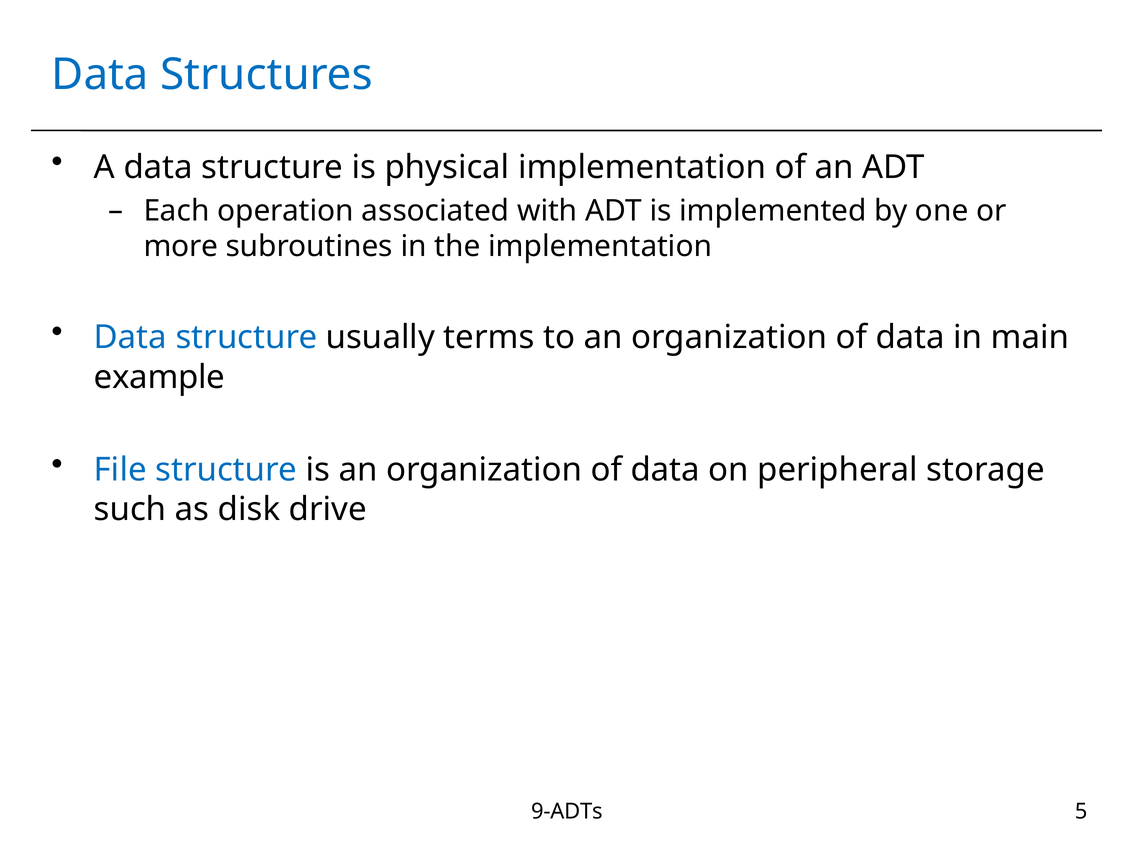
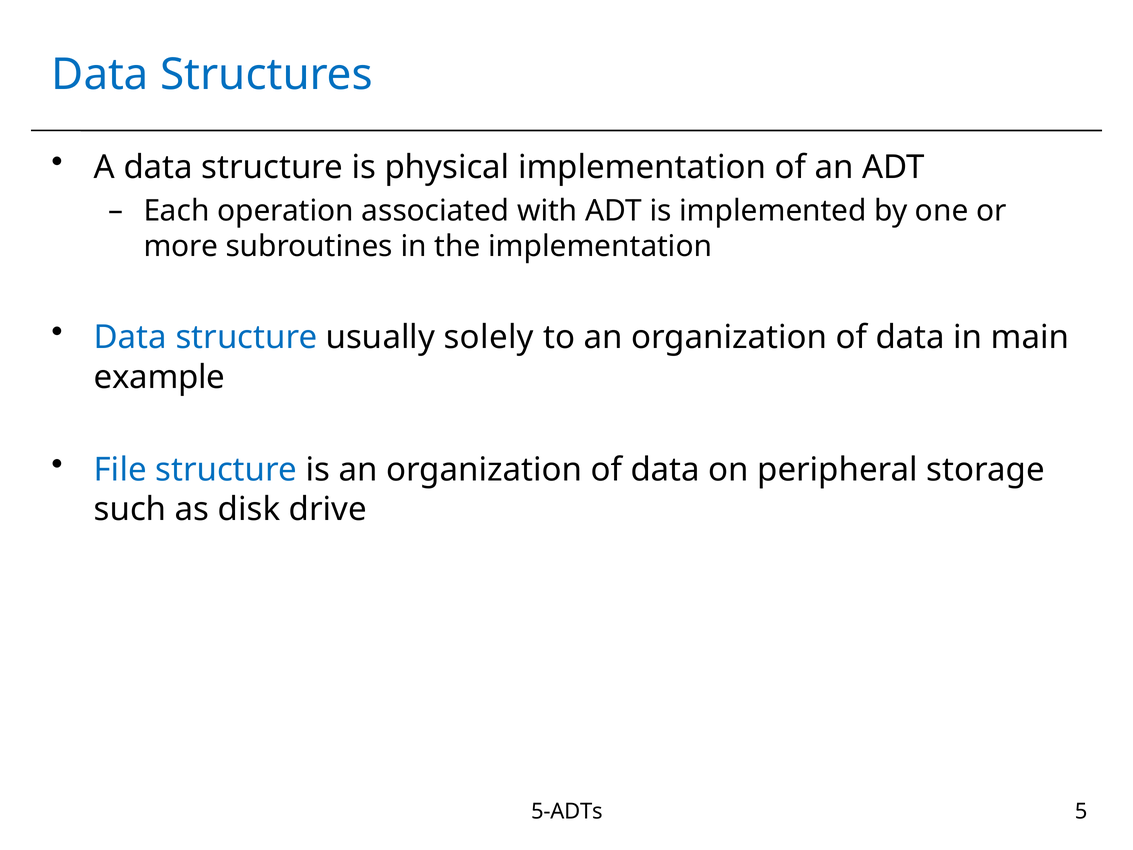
terms: terms -> solely (489, 337)
9-ADTs: 9-ADTs -> 5-ADTs (567, 811)
